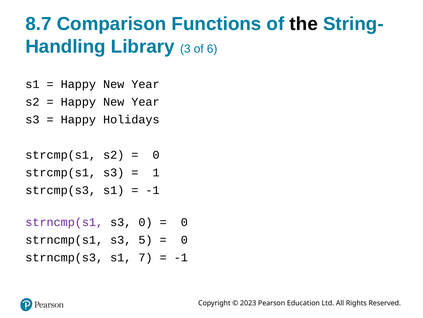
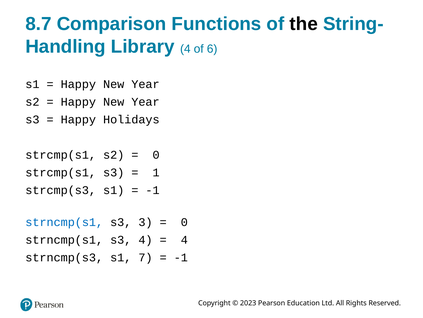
Library 3: 3 -> 4 (185, 49)
strncmp(s1 colour: purple -> blue (64, 222)
s3 0: 0 -> 3 (145, 222)
s3 5: 5 -> 4 (145, 239)
0: 0 -> 4 (184, 239)
